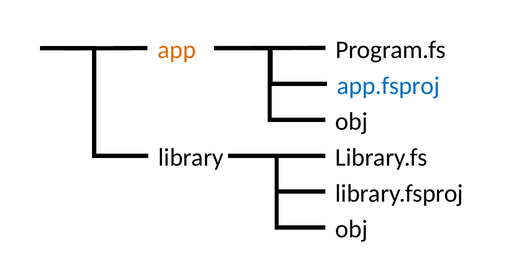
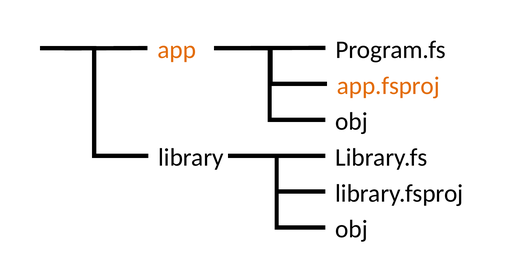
app.fsproj colour: blue -> orange (388, 86)
